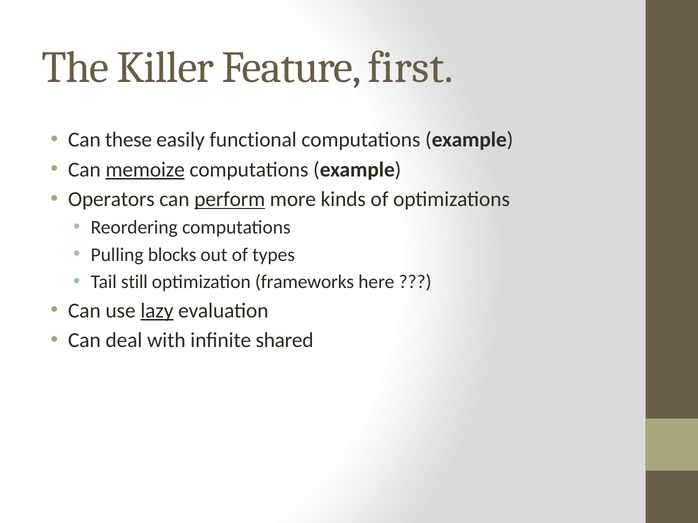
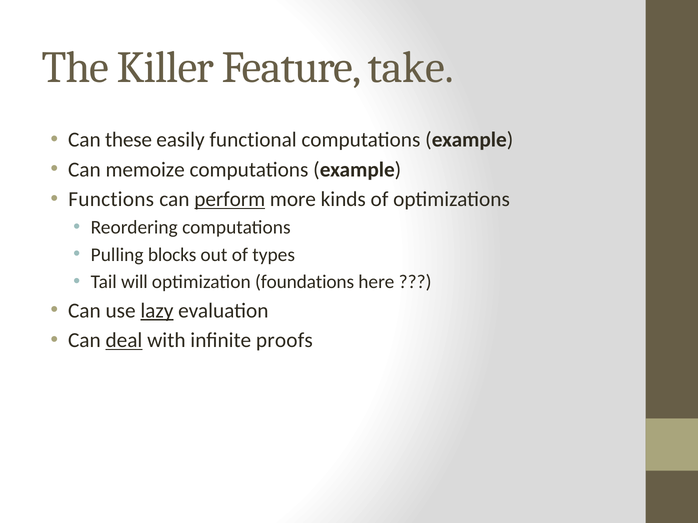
first: first -> take (411, 68)
memoize underline: present -> none (145, 170)
Operators: Operators -> Functions (111, 200)
still: still -> will (134, 282)
frameworks: frameworks -> foundations (305, 282)
deal underline: none -> present (124, 341)
shared: shared -> proofs (284, 341)
